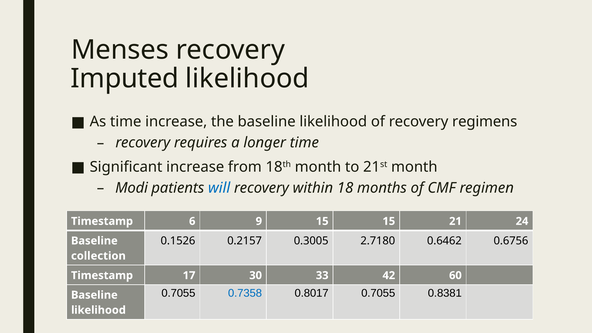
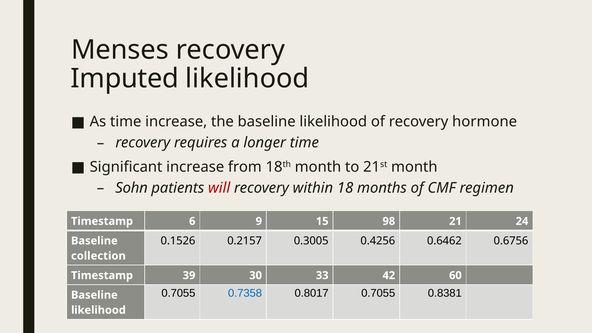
regimens: regimens -> hormone (485, 122)
Modi: Modi -> Sohn (132, 188)
will colour: blue -> red (219, 188)
15 15: 15 -> 98 (389, 221)
2.7180: 2.7180 -> 0.4256 (378, 241)
17: 17 -> 39 (189, 275)
